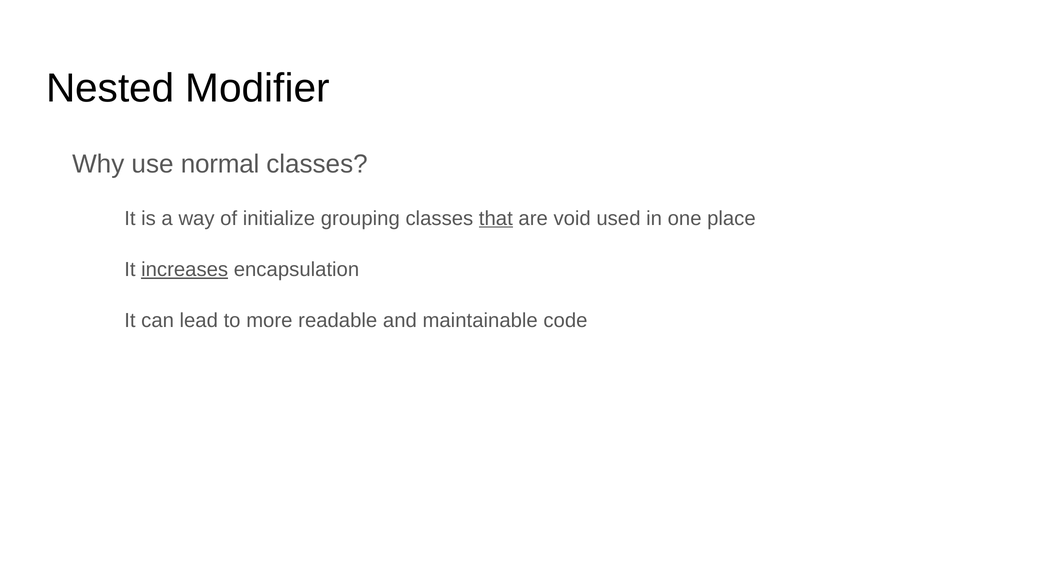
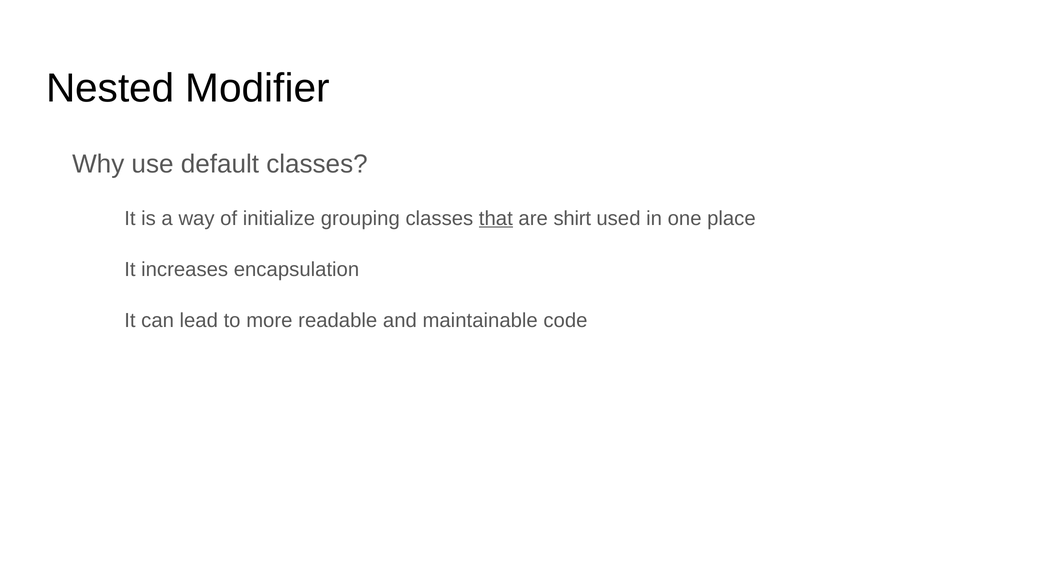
normal: normal -> default (220, 164)
void: void -> shirt (572, 218)
increases underline: present -> none (185, 270)
